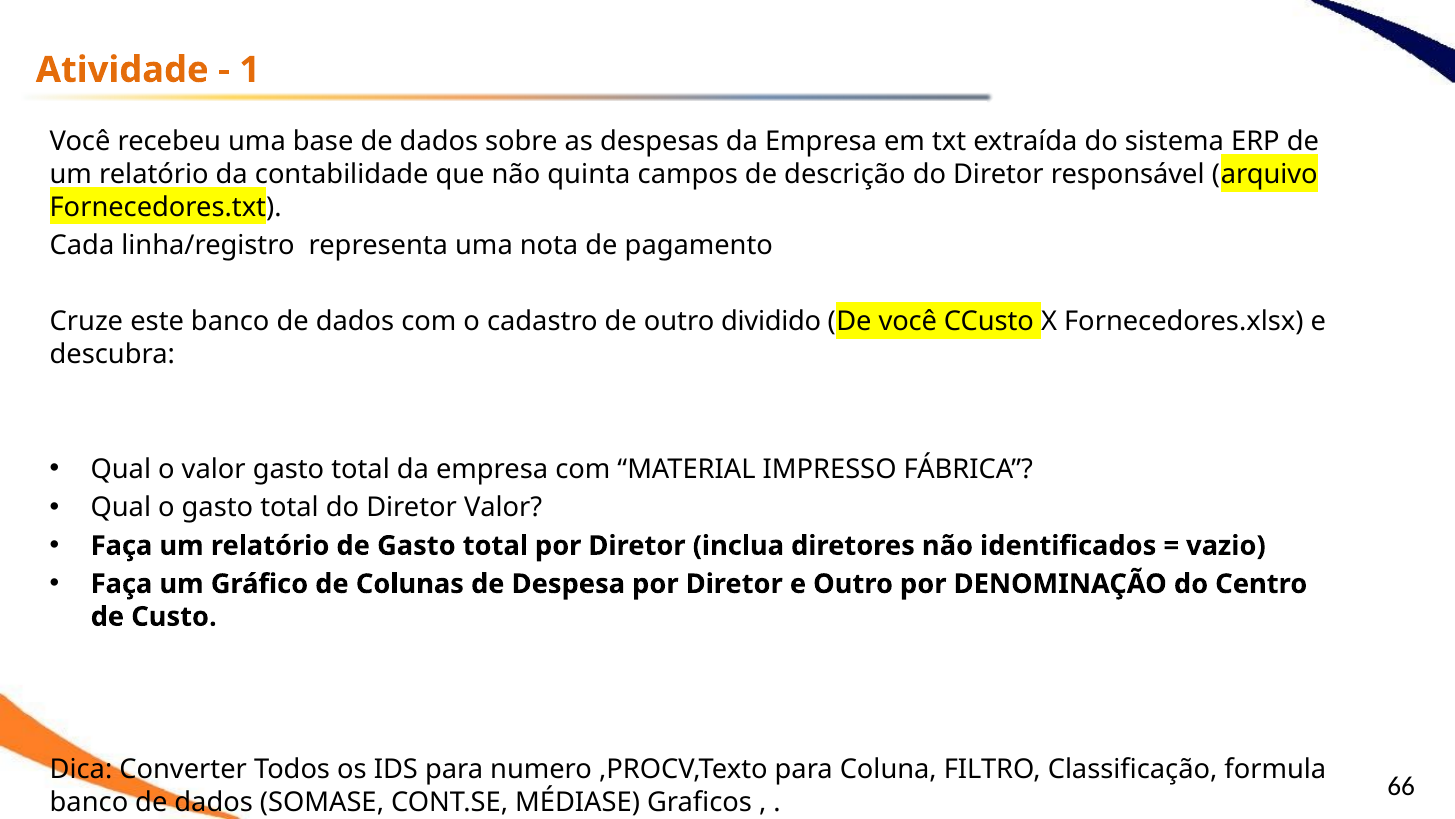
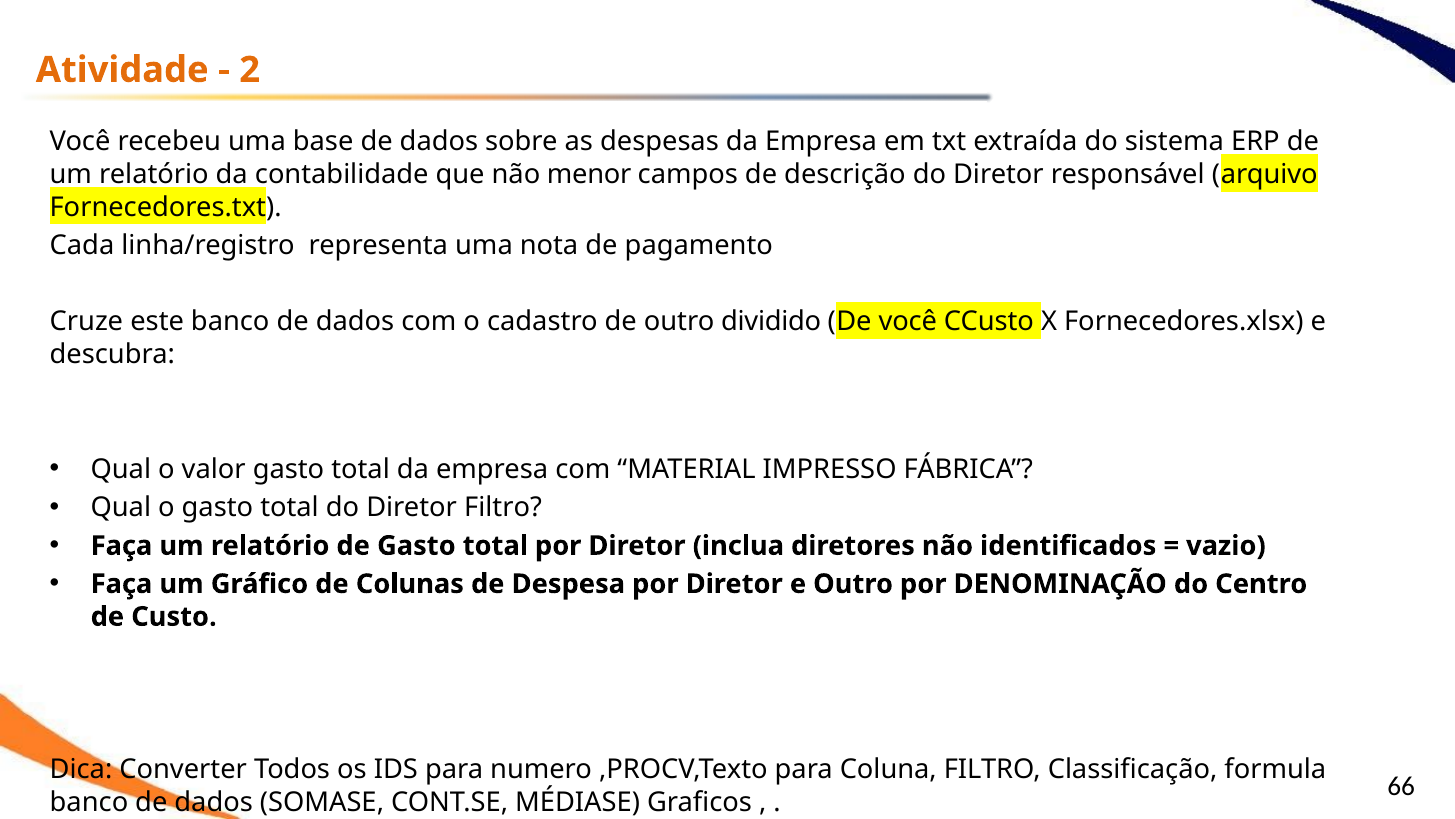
1: 1 -> 2 (250, 70)
quinta: quinta -> menor (589, 174)
Diretor Valor: Valor -> Filtro (503, 507)
